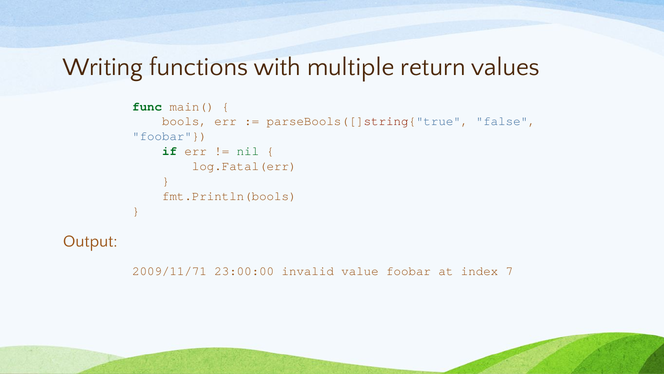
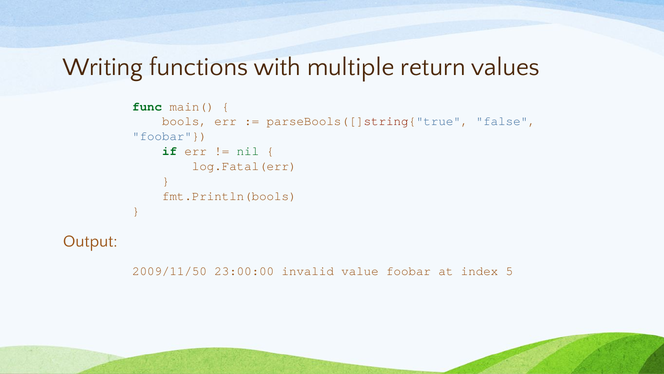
2009/11/71: 2009/11/71 -> 2009/11/50 (170, 271)
7: 7 -> 5 (509, 271)
